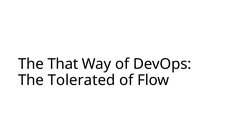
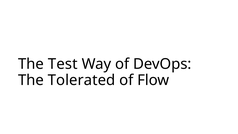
That: That -> Test (63, 64)
